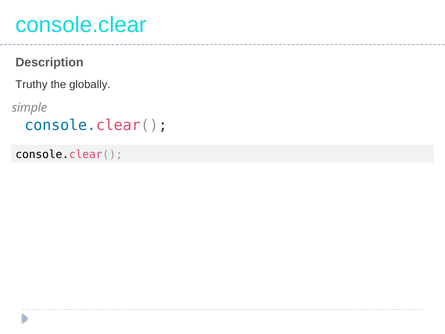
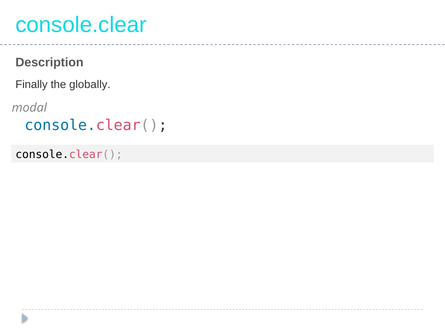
Truthy: Truthy -> Finally (32, 84)
simple: simple -> modal (29, 108)
